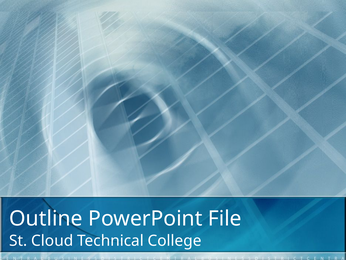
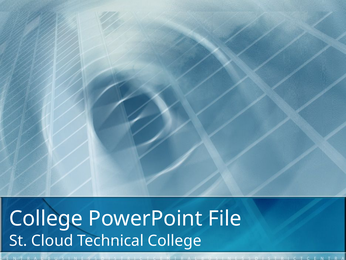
Outline: Outline -> College (46, 218)
